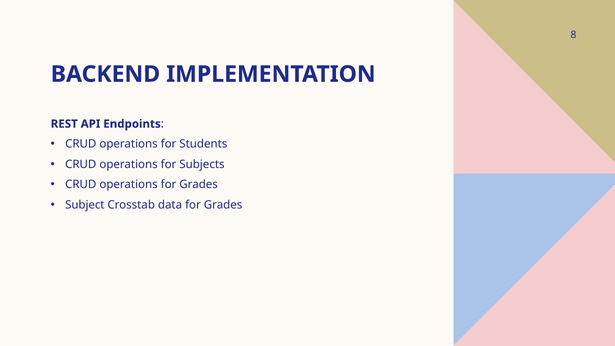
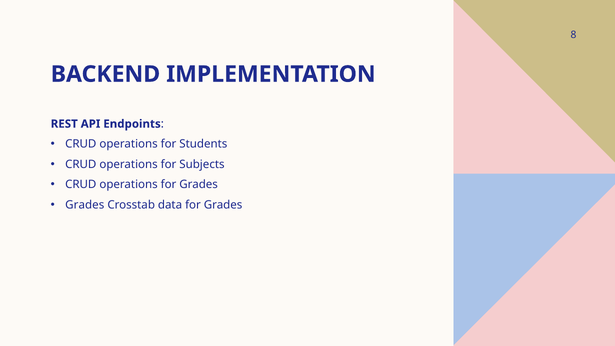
Subject: Subject -> Grades (85, 205)
